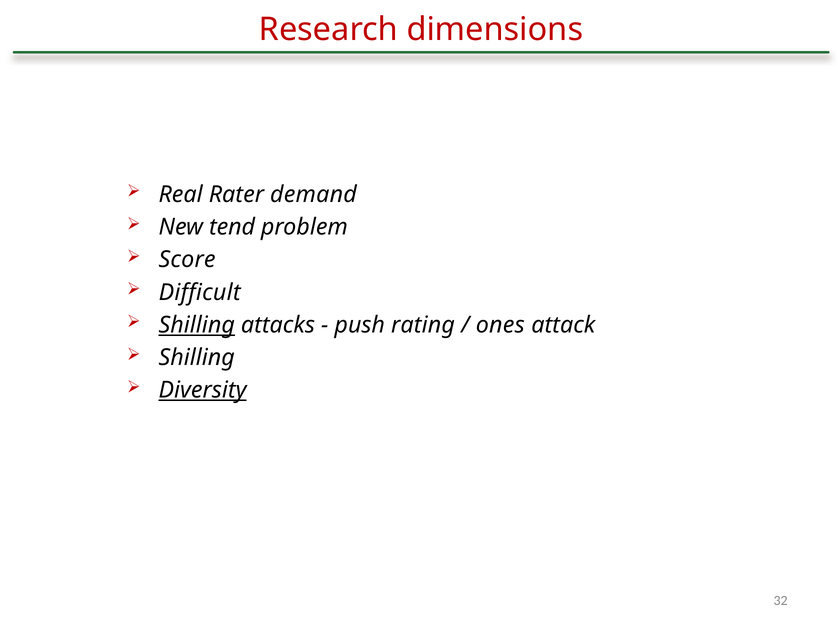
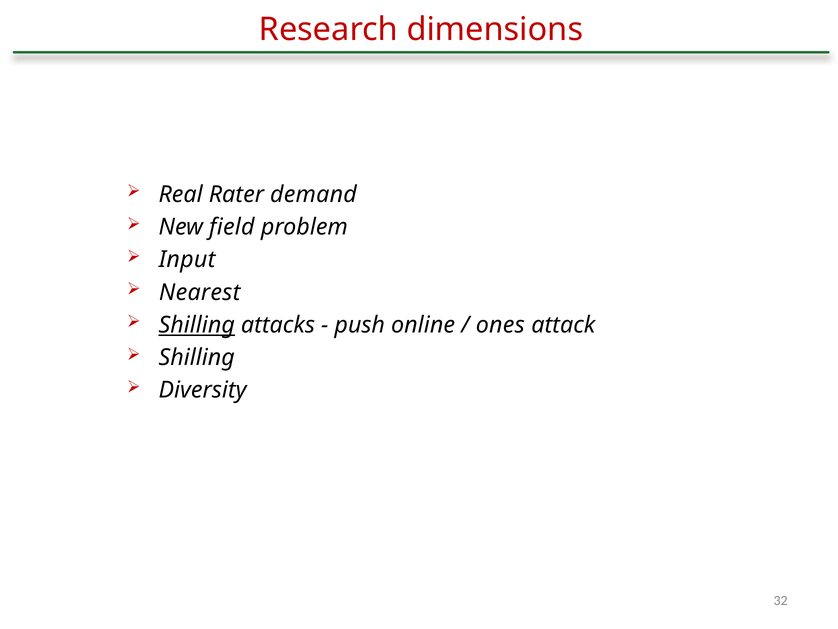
tend: tend -> field (232, 227)
Score: Score -> Input (187, 260)
Difficult: Difficult -> Nearest (200, 292)
rating: rating -> online (423, 325)
Diversity underline: present -> none (203, 390)
